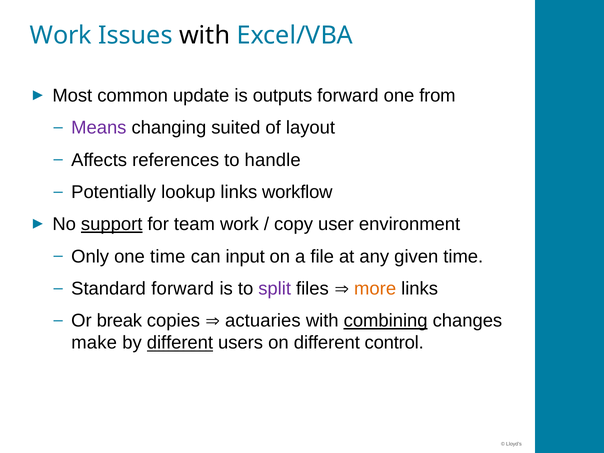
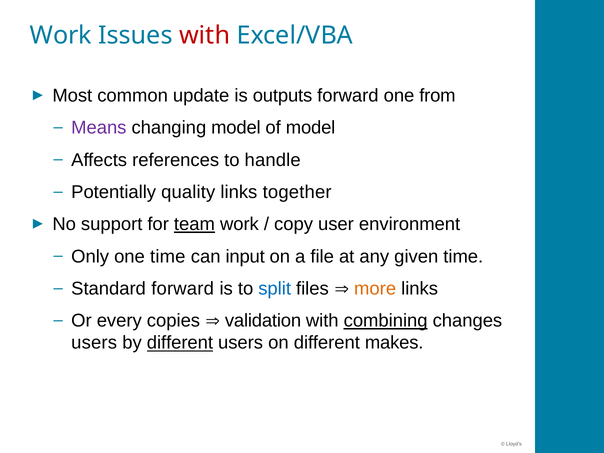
with colour: black -> red (205, 35)
changing suited: suited -> model (236, 128)
of layout: layout -> model (311, 128)
lookup: lookup -> quality (188, 192)
workflow: workflow -> together (297, 192)
support underline: present -> none (112, 224)
team underline: none -> present (194, 224)
split colour: purple -> blue (275, 289)
break: break -> every (119, 321)
actuaries: actuaries -> validation (263, 321)
make: make -> users (94, 343)
control: control -> makes (394, 343)
